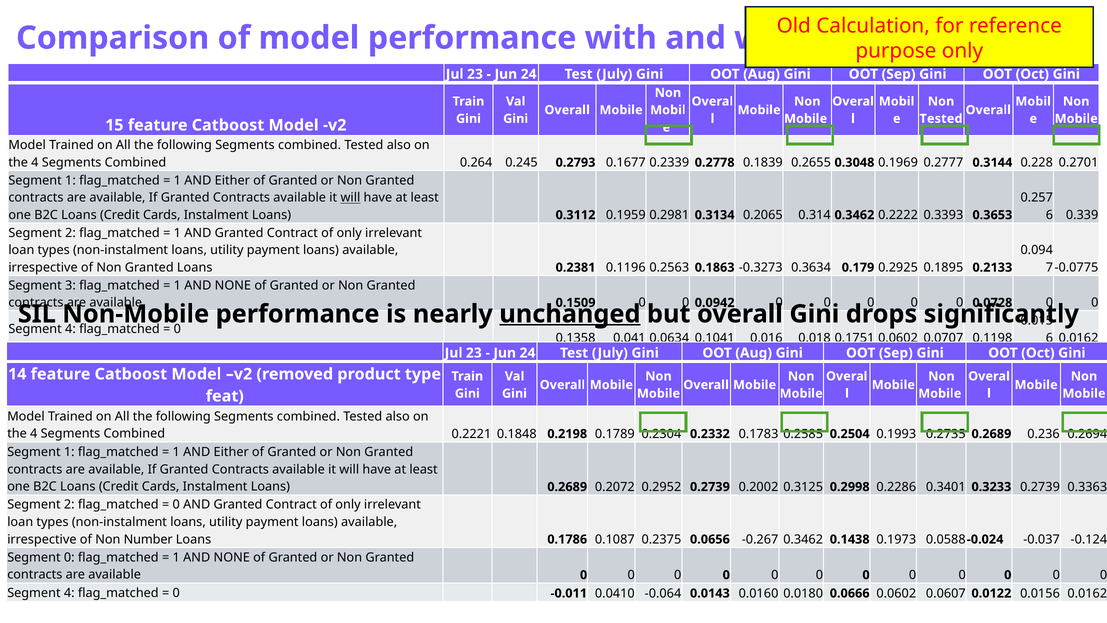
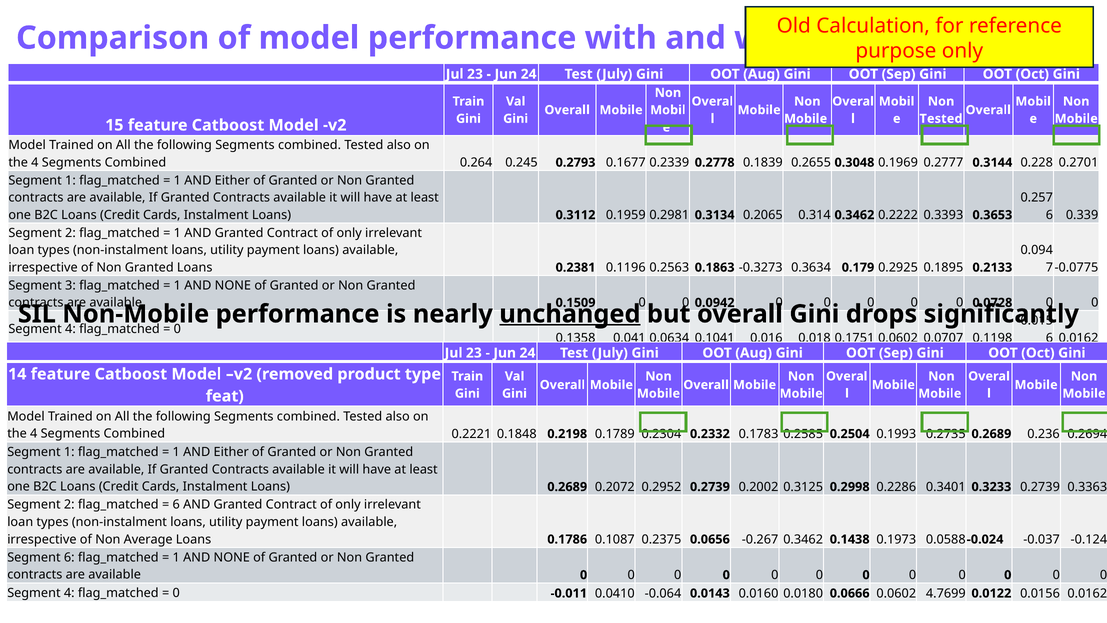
will underline: present -> none (350, 198)
0: 0 -> 6 (176, 504)
Number: Number -> Average (148, 539)
Segment 0: 0 -> 6 (69, 557)
0.0607: 0.0607 -> 4.7699 (946, 593)
